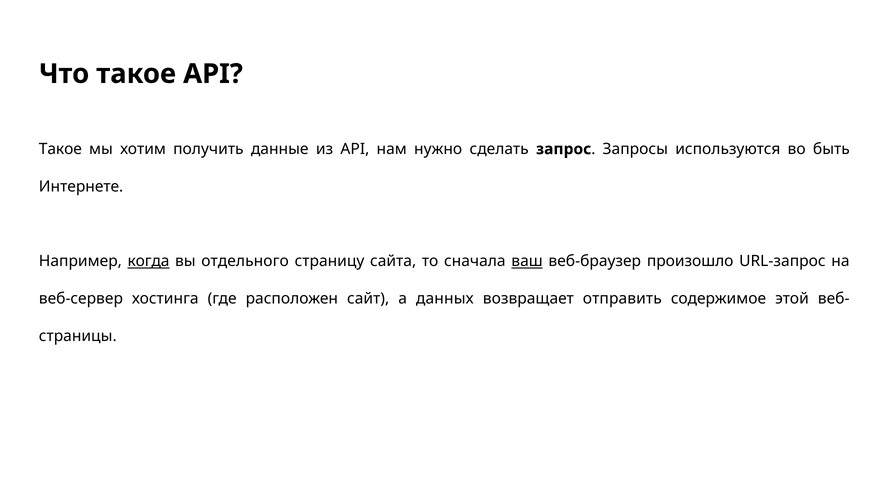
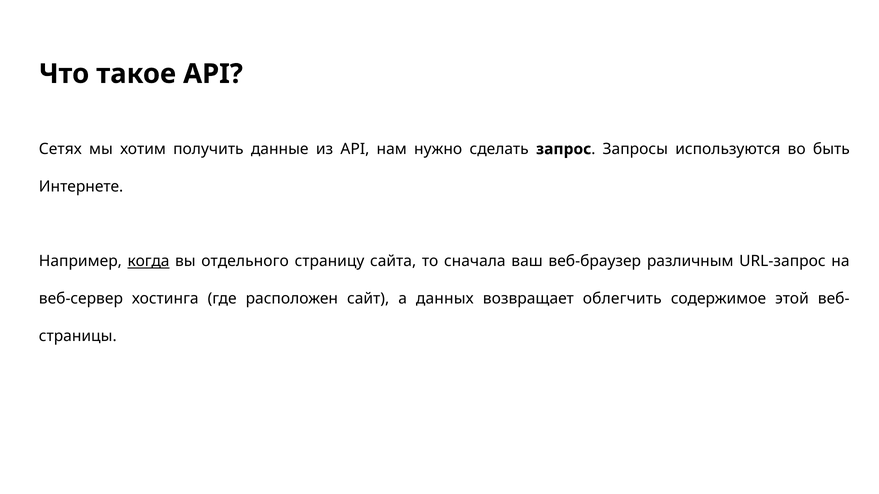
Такое: Такое -> Сетях (60, 149)
ваш underline: present -> none (527, 261)
произошло: произошло -> различным (690, 261)
отправить: отправить -> облегчить (622, 299)
